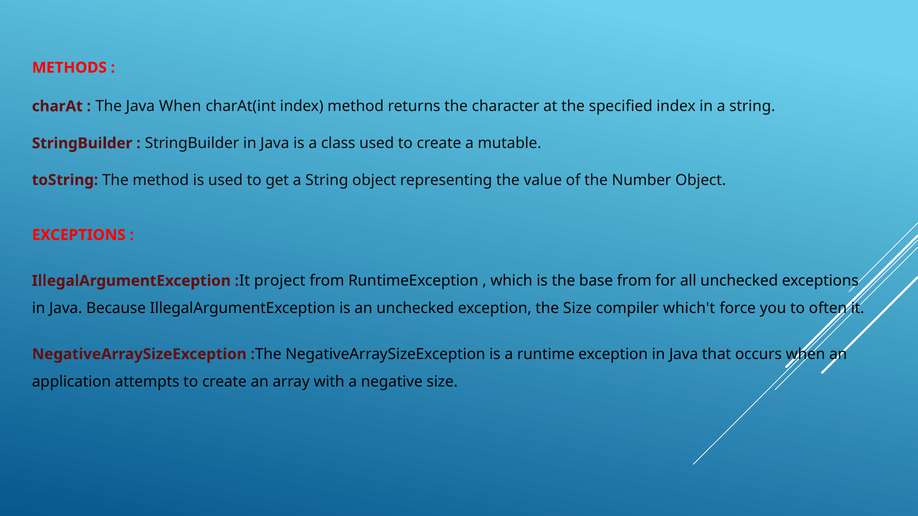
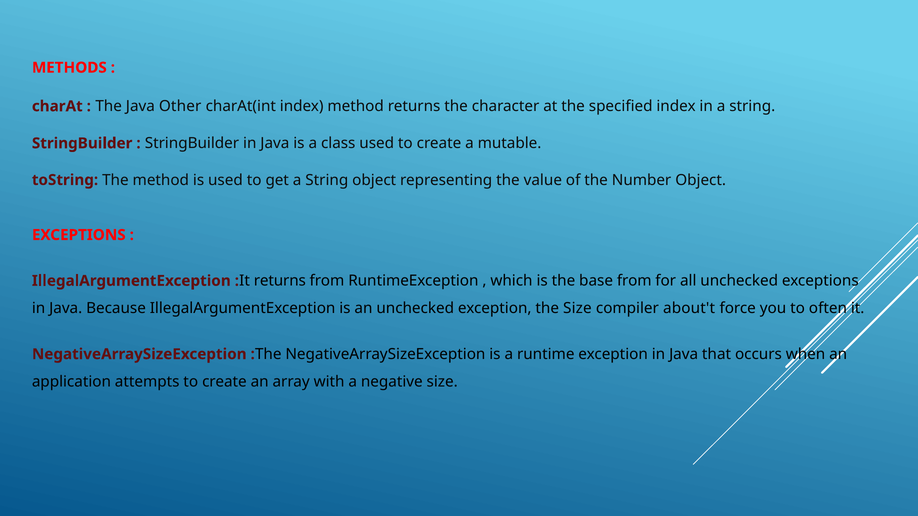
Java When: When -> Other (180, 106)
:It project: project -> returns (280, 281)
which't: which't -> about't (689, 309)
